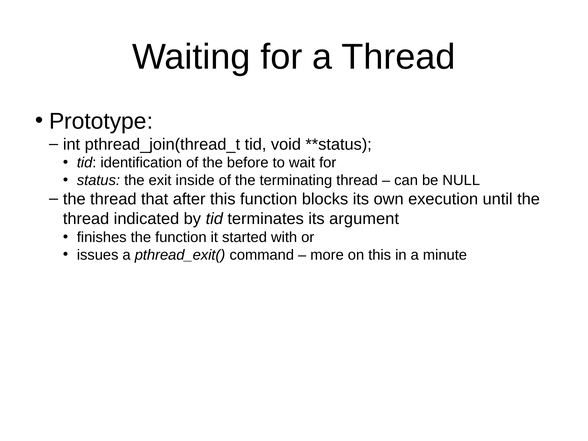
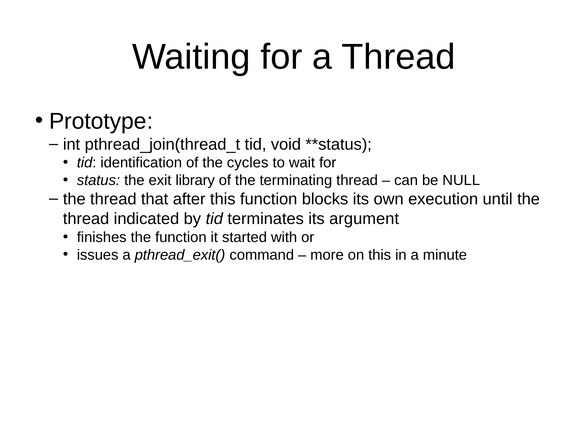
before: before -> cycles (248, 163)
inside: inside -> library (195, 180)
